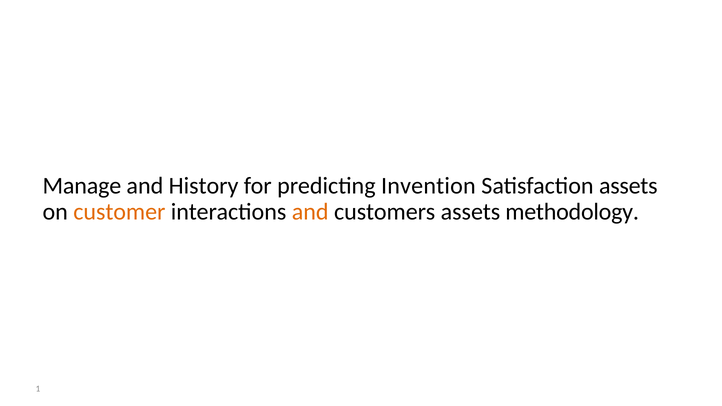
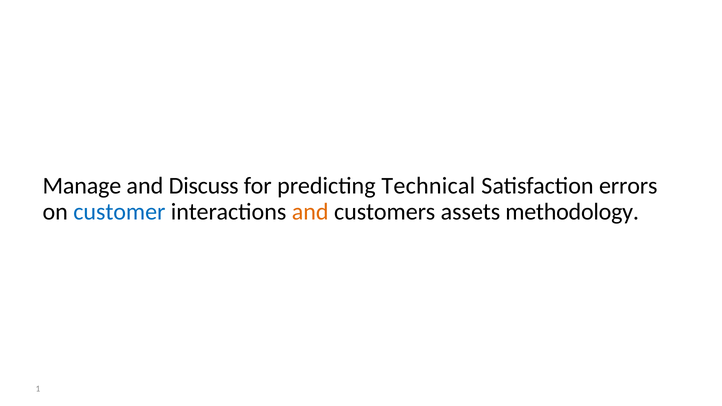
History: History -> Discuss (204, 186)
Invention: Invention -> Technical (428, 186)
Satisfaction assets: assets -> errors (628, 186)
customer colour: orange -> blue (119, 212)
